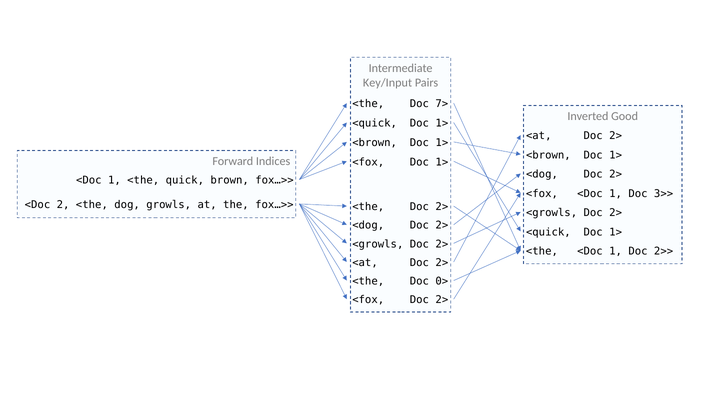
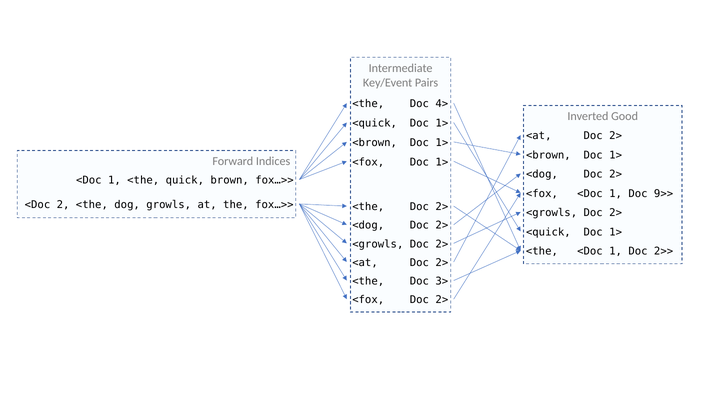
Key/Input: Key/Input -> Key/Event (388, 83)
7>: 7> -> 4> (442, 104)
3>>: 3>> -> 9>> (664, 193)
0>: 0> -> 3> (442, 281)
